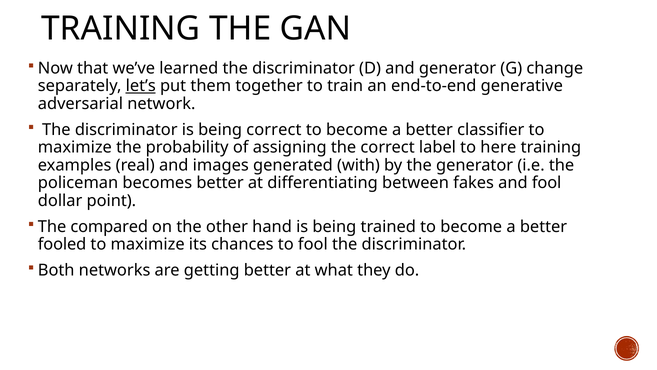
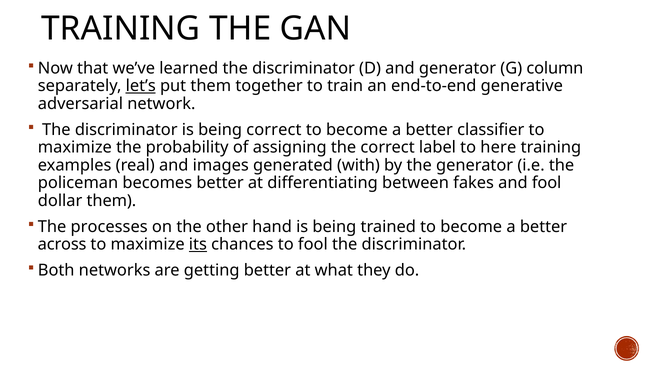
change: change -> column (555, 68)
dollar point: point -> them (111, 201)
compared: compared -> processes (109, 226)
fooled: fooled -> across (62, 244)
its underline: none -> present (198, 244)
